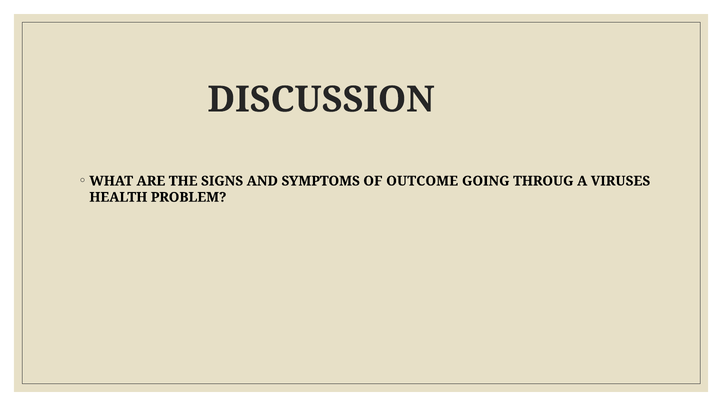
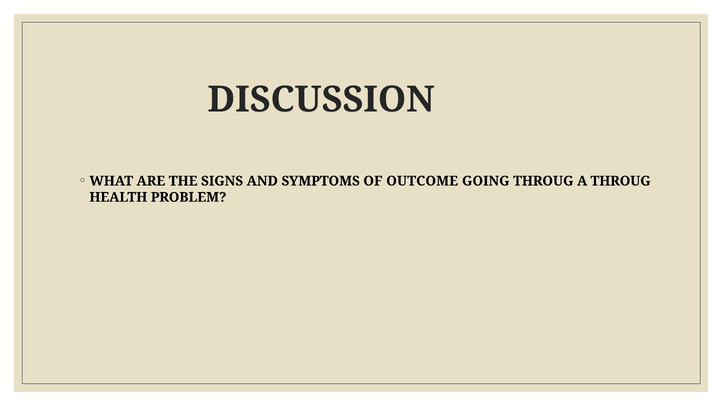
A VIRUSES: VIRUSES -> THROUG (621, 181)
